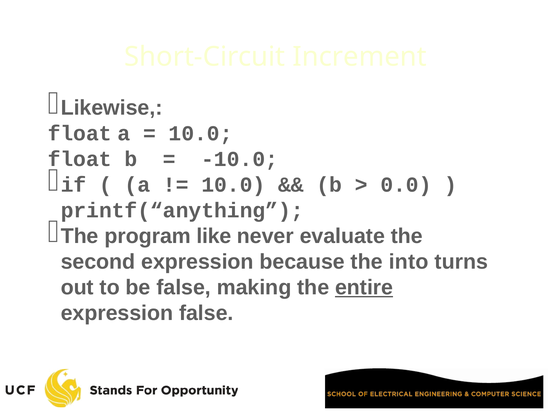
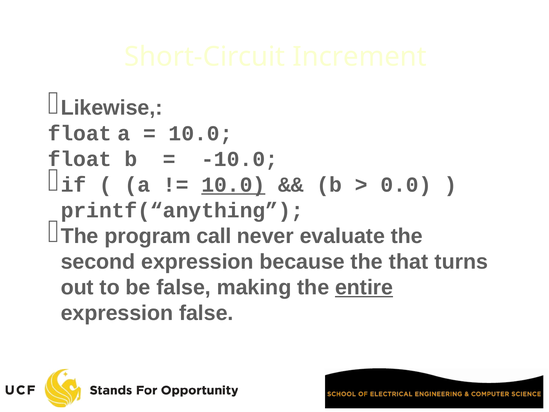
10.0 underline: none -> present (233, 185)
like: like -> call (214, 236)
into: into -> that (409, 262)
